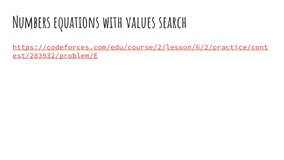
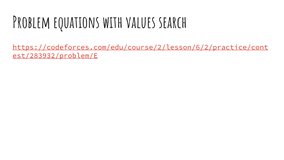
Numbers: Numbers -> Problem (31, 23)
